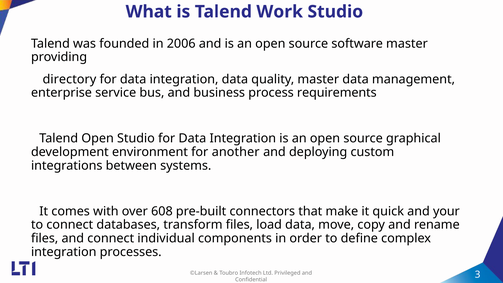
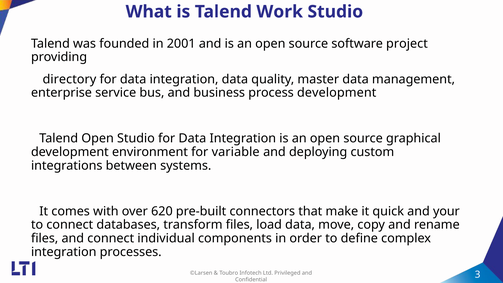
2006: 2006 -> 2001 (181, 44)
software master: master -> project (407, 44)
process requirements: requirements -> development (337, 93)
another: another -> variable (236, 152)
608: 608 -> 620 (162, 211)
